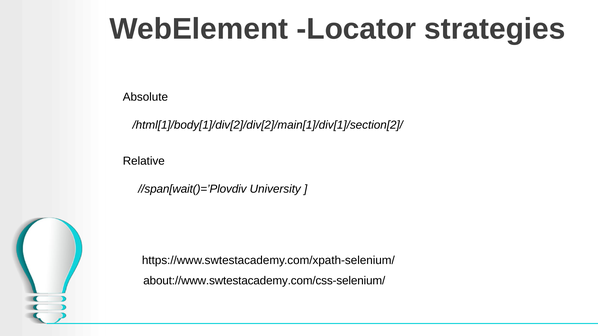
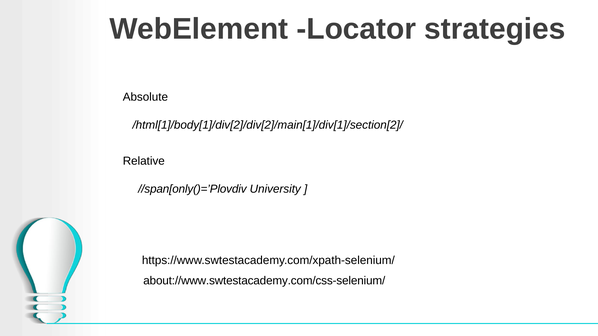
//span[wait()=’Plovdiv: //span[wait()=’Plovdiv -> //span[only()=’Plovdiv (192, 189)
